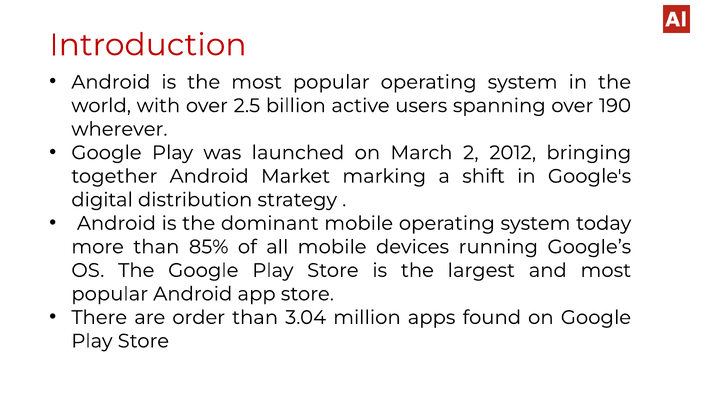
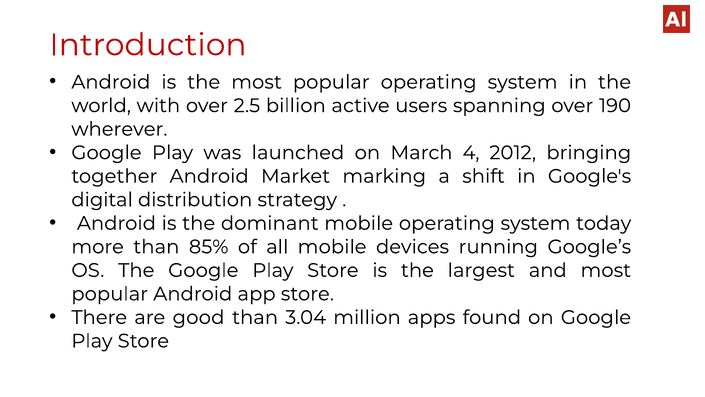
2: 2 -> 4 (471, 153)
order: order -> good (199, 317)
